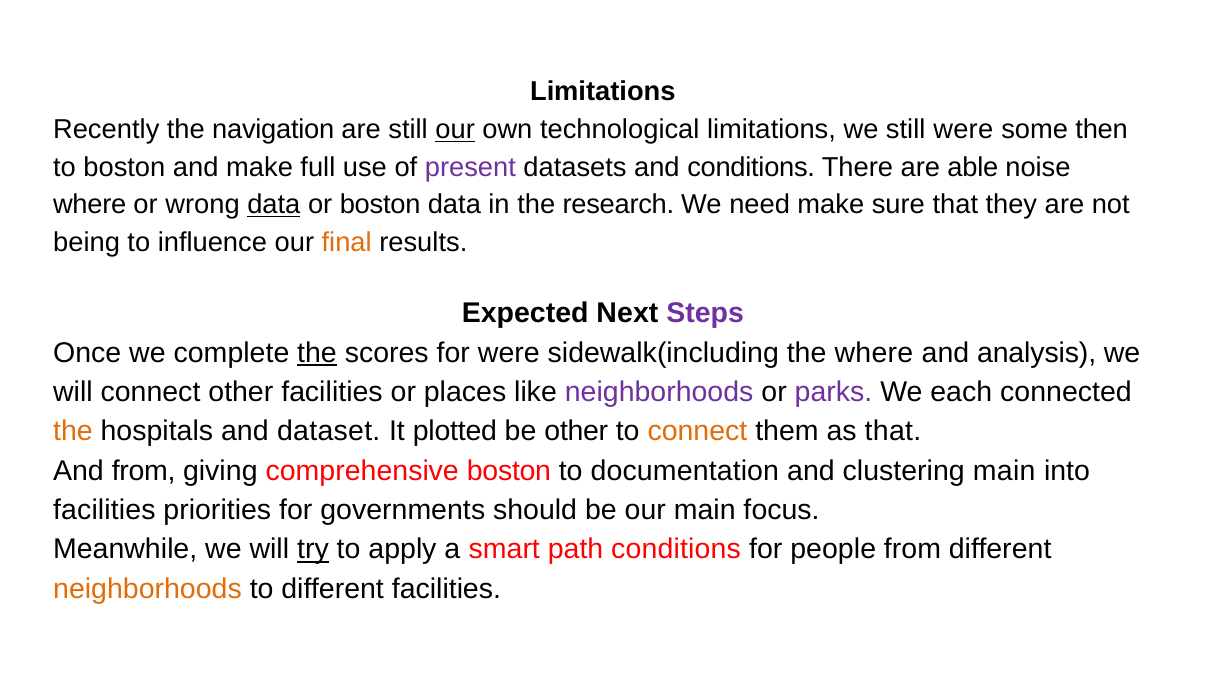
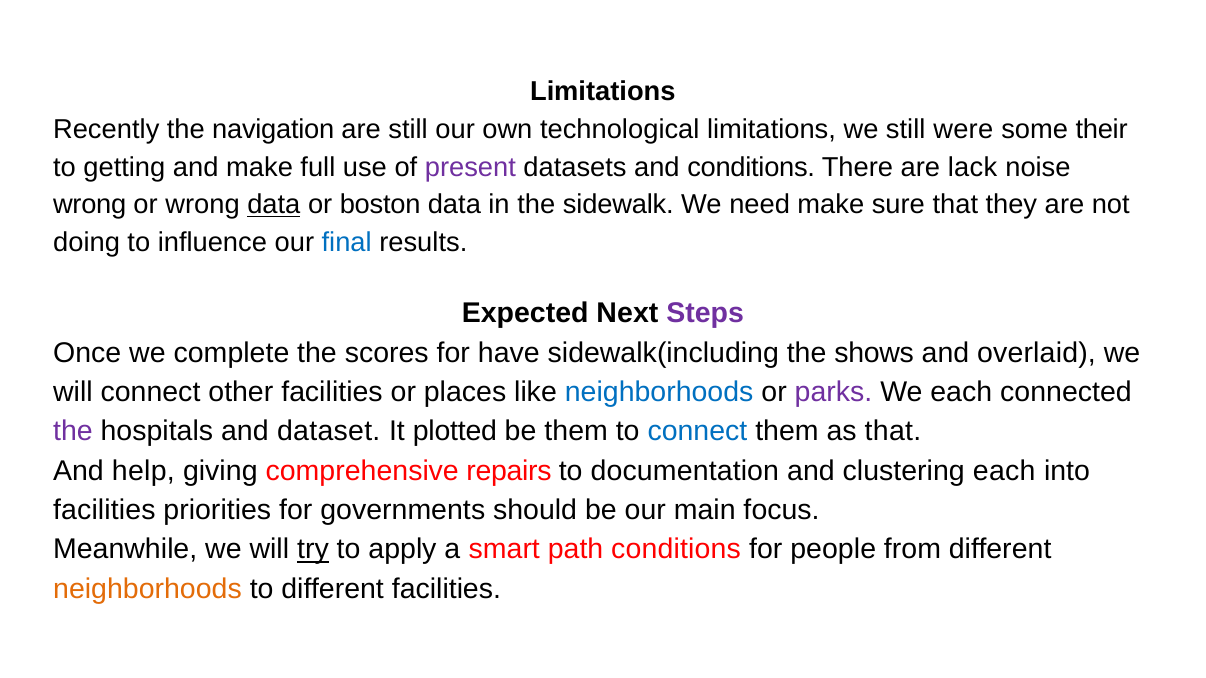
our underline: present -> none (455, 130)
then: then -> their (1102, 130)
to boston: boston -> getting (124, 167)
able: able -> lack (973, 167)
where: where -> wrong (90, 205)
research: research -> sidewalk (618, 205)
being: being -> doing (87, 243)
final colour: orange -> blue (347, 243)
the underline: present -> none (317, 353)
for were: were -> have (509, 353)
the where: where -> shows (874, 353)
analysis: analysis -> overlaid (1036, 353)
neighborhoods colour: purple -> blue (659, 392)
the colour: orange -> purple (73, 432)
be other: other -> them (576, 432)
connect colour: orange -> blue (697, 432)
And from: from -> help (143, 471)
comprehensive boston: boston -> repairs (509, 471)
clustering main: main -> each (1004, 471)
